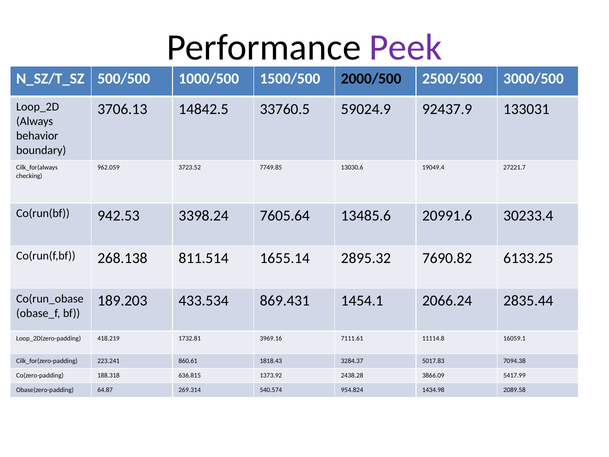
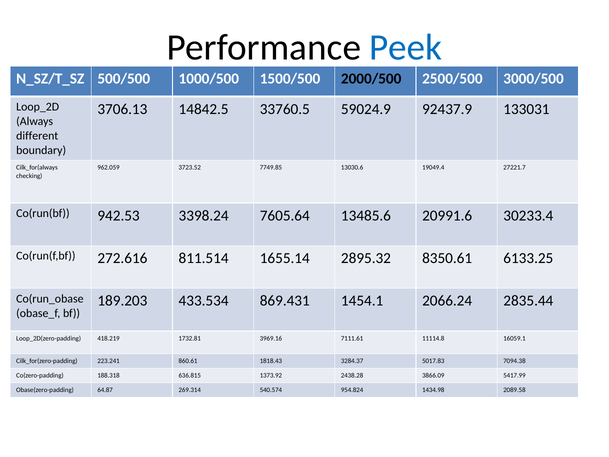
Peek colour: purple -> blue (406, 47)
behavior: behavior -> different (37, 136)
268.138: 268.138 -> 272.616 (122, 258)
7690.82: 7690.82 -> 8350.61 (447, 258)
